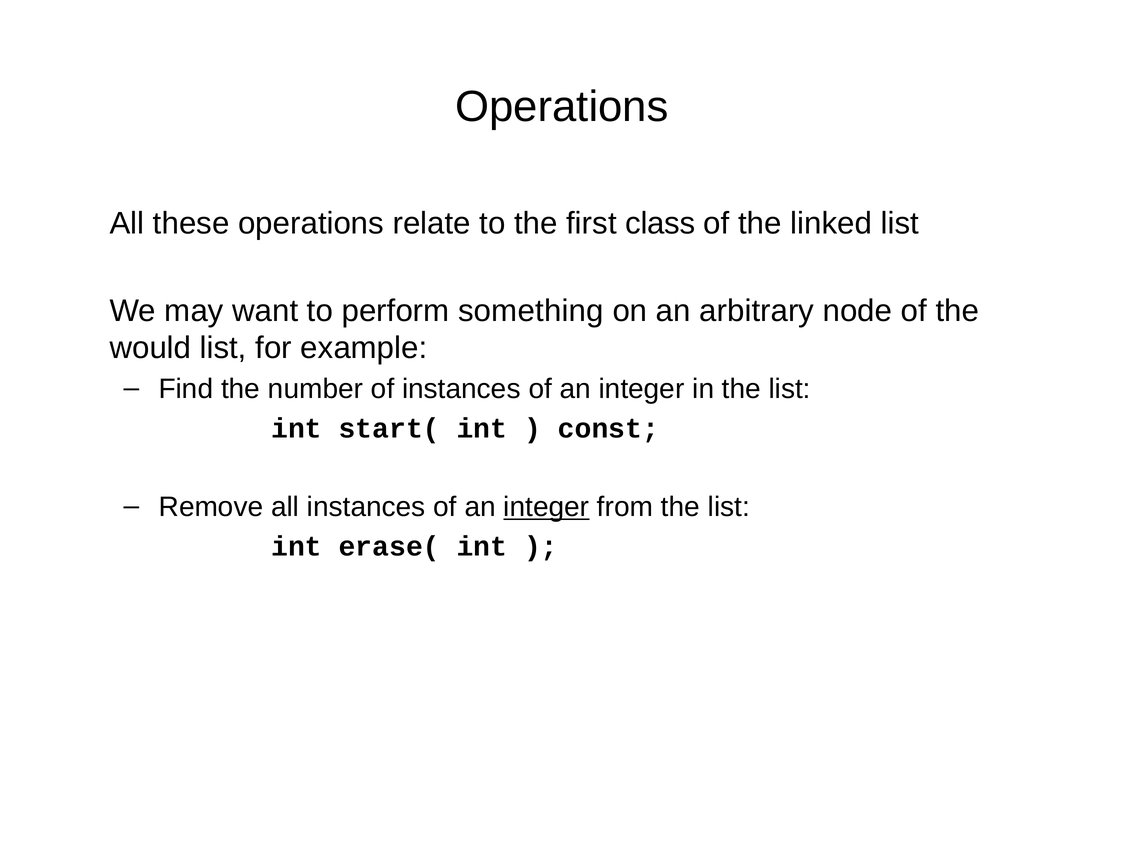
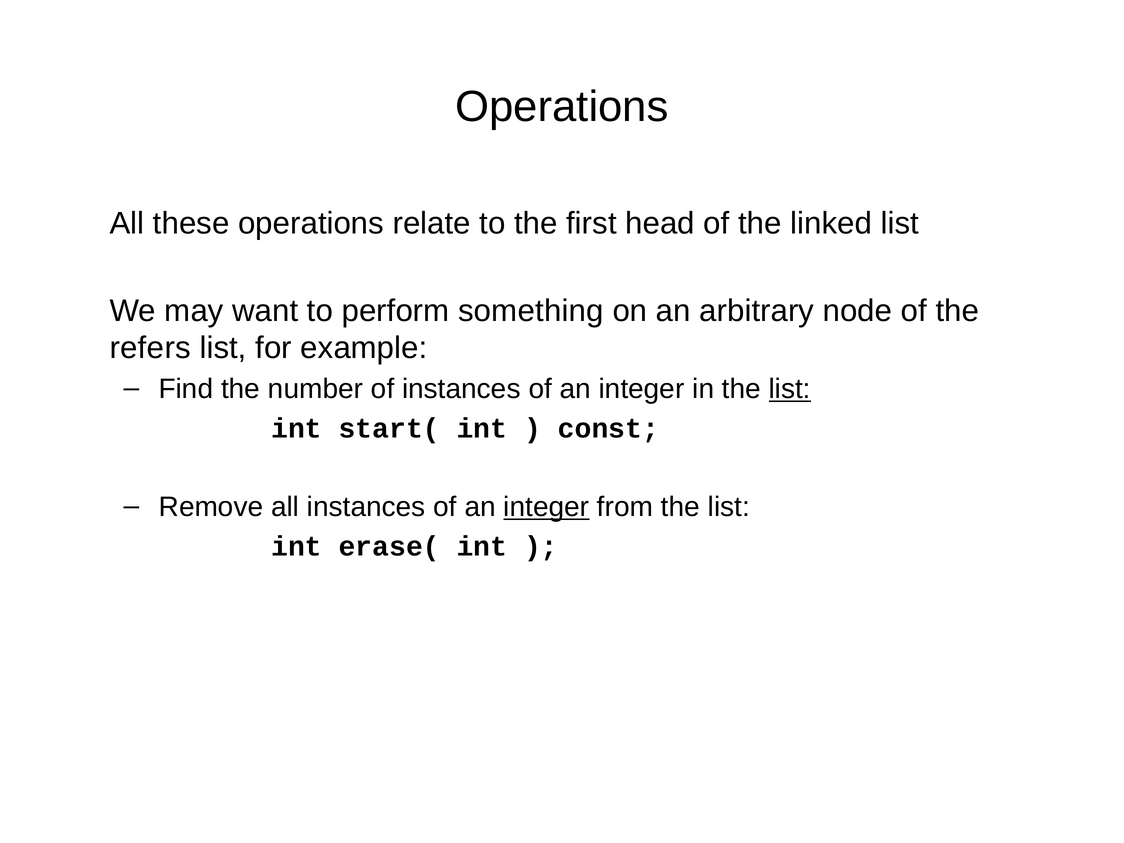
class: class -> head (660, 223)
would: would -> refers (150, 348)
list underline: none -> present (790, 389)
